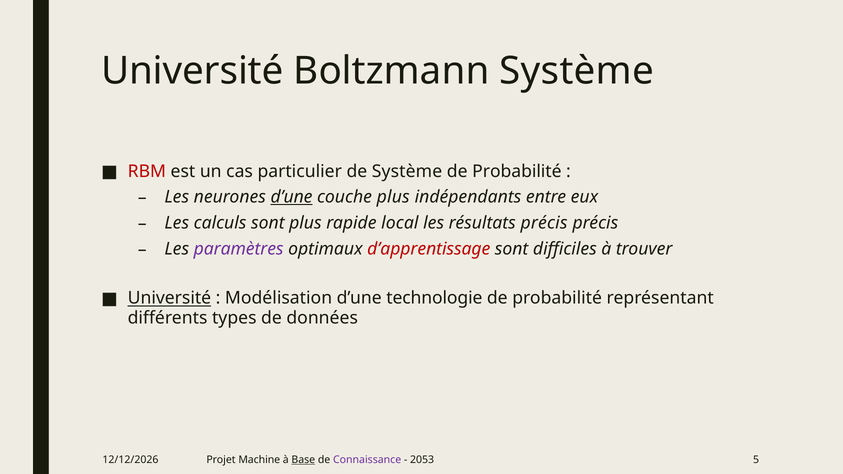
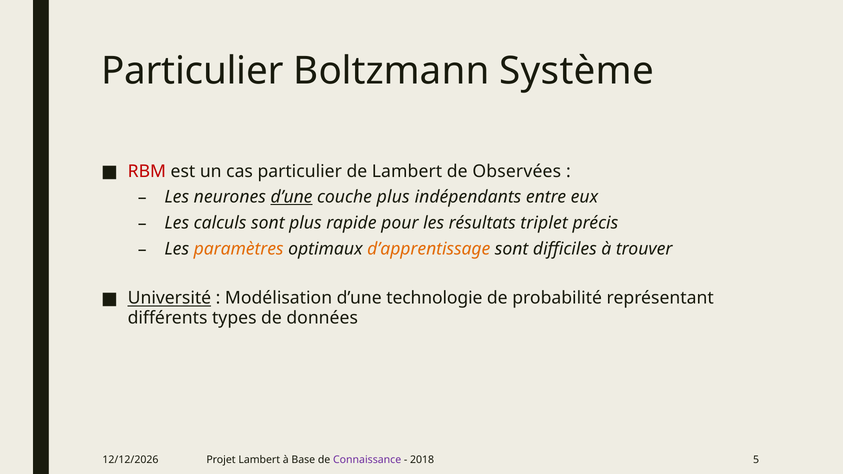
Université: Université -> Particulier (192, 71)
de Système: Système -> Lambert (407, 171)
Probabilité: Probabilité -> Observées (517, 171)
local: local -> pour (400, 223)
résultats précis: précis -> triplet (544, 223)
paramètres colour: purple -> orange (239, 249)
d’apprentissage colour: red -> orange (429, 249)
Projet Machine: Machine -> Lambert (259, 460)
Base underline: present -> none (303, 460)
2053: 2053 -> 2018 (422, 460)
